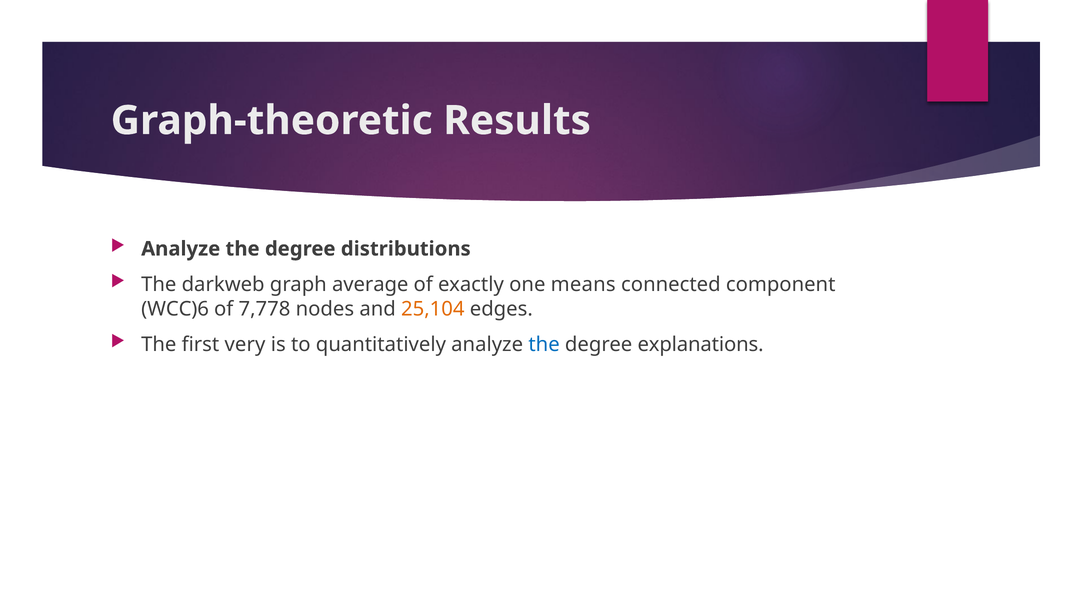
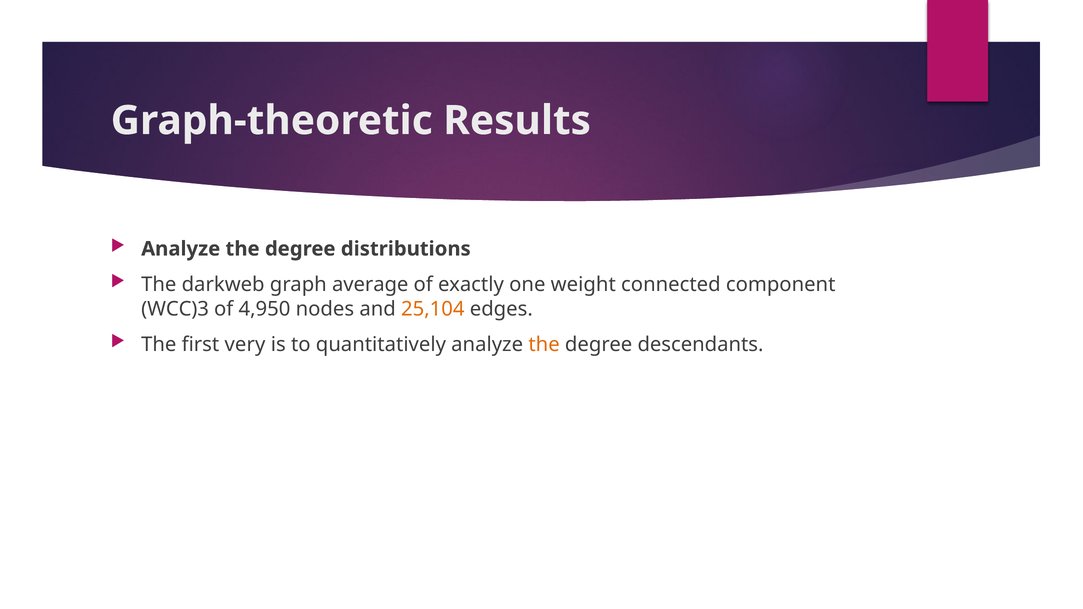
means: means -> weight (583, 285)
WCC)6: WCC)6 -> WCC)3 (175, 309)
7,778: 7,778 -> 4,950 (265, 309)
the colour: blue -> orange (544, 345)
explanations: explanations -> descendants (700, 345)
